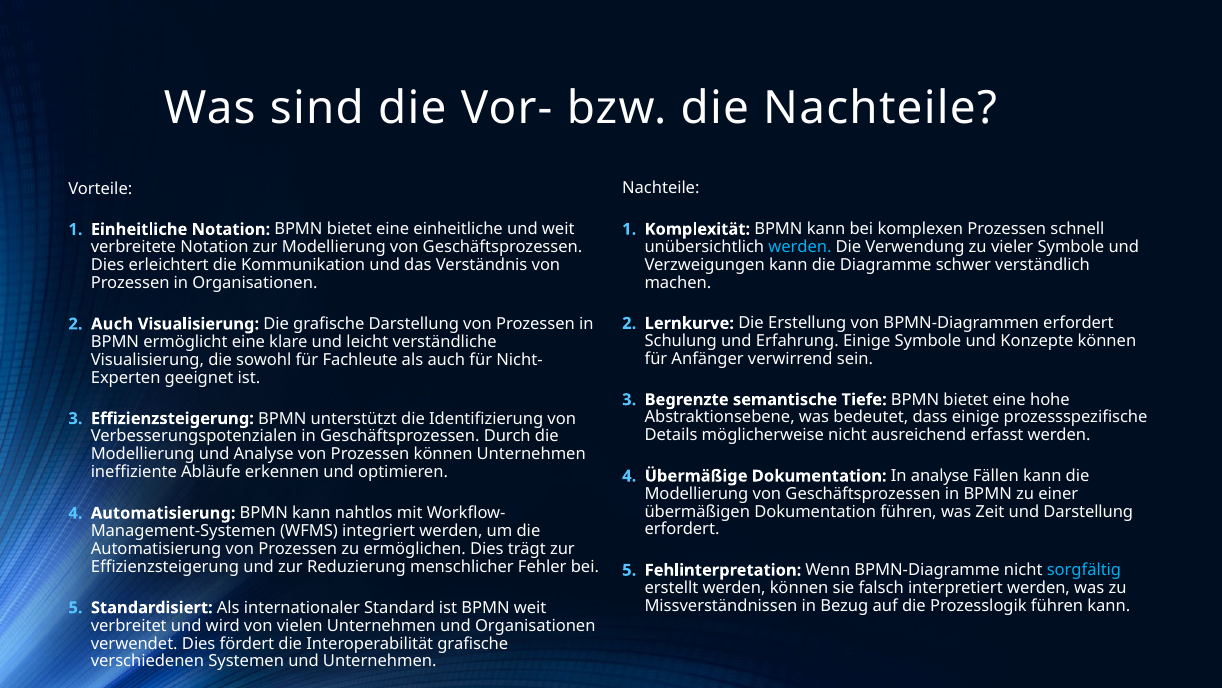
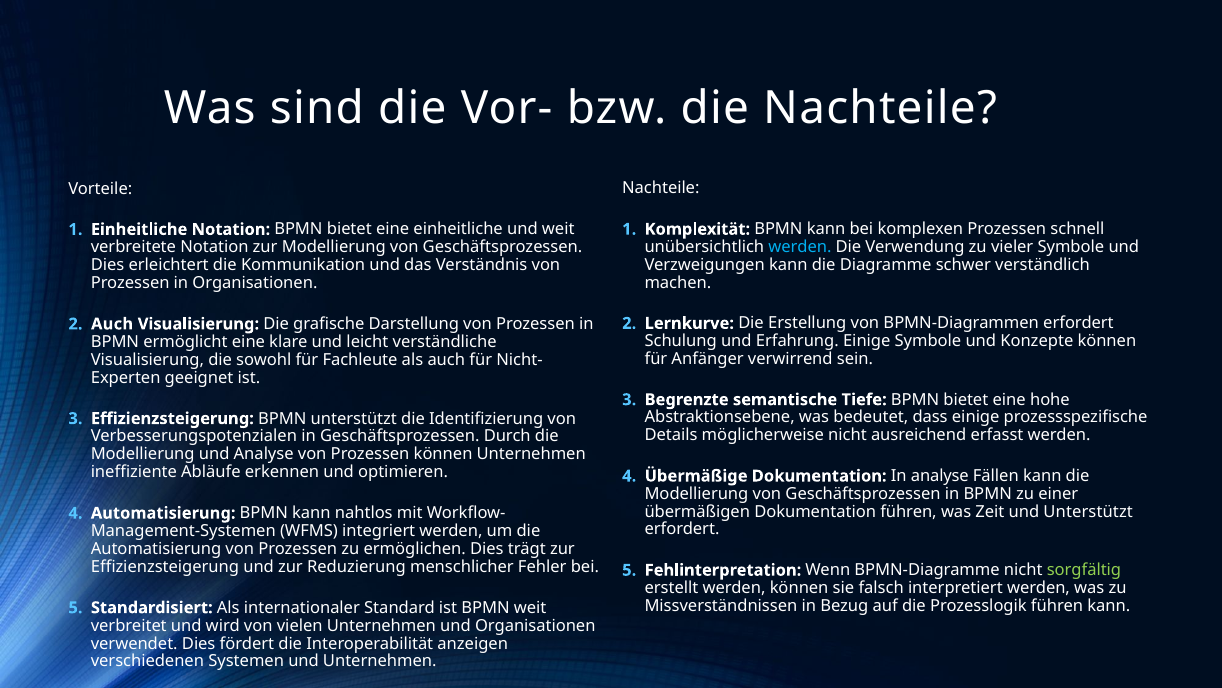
und Darstellung: Darstellung -> Unterstützt (1088, 511)
sorgfältig colour: light blue -> light green (1084, 570)
Interoperabilität grafische: grafische -> anzeigen (473, 643)
